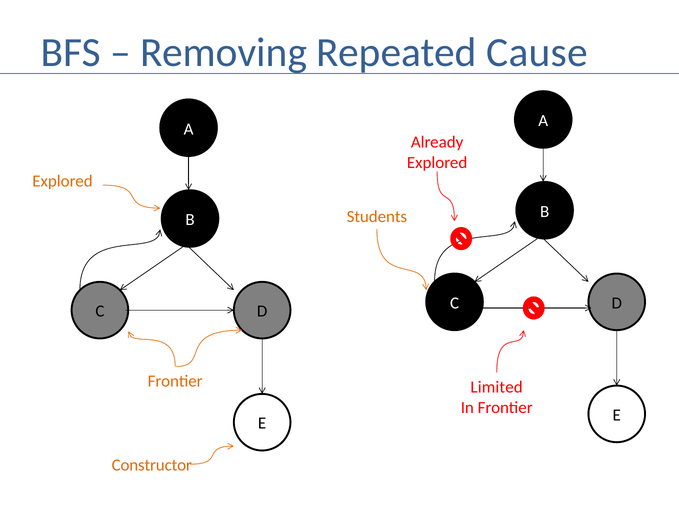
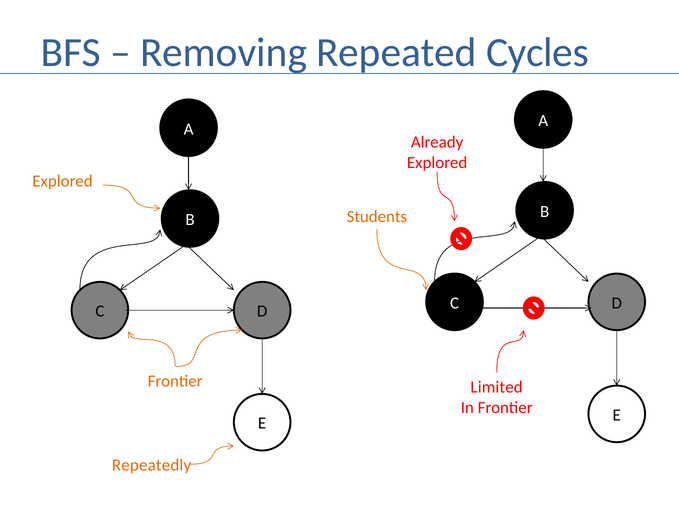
Cause: Cause -> Cycles (537, 53)
Constructor: Constructor -> Repeatedly (152, 465)
